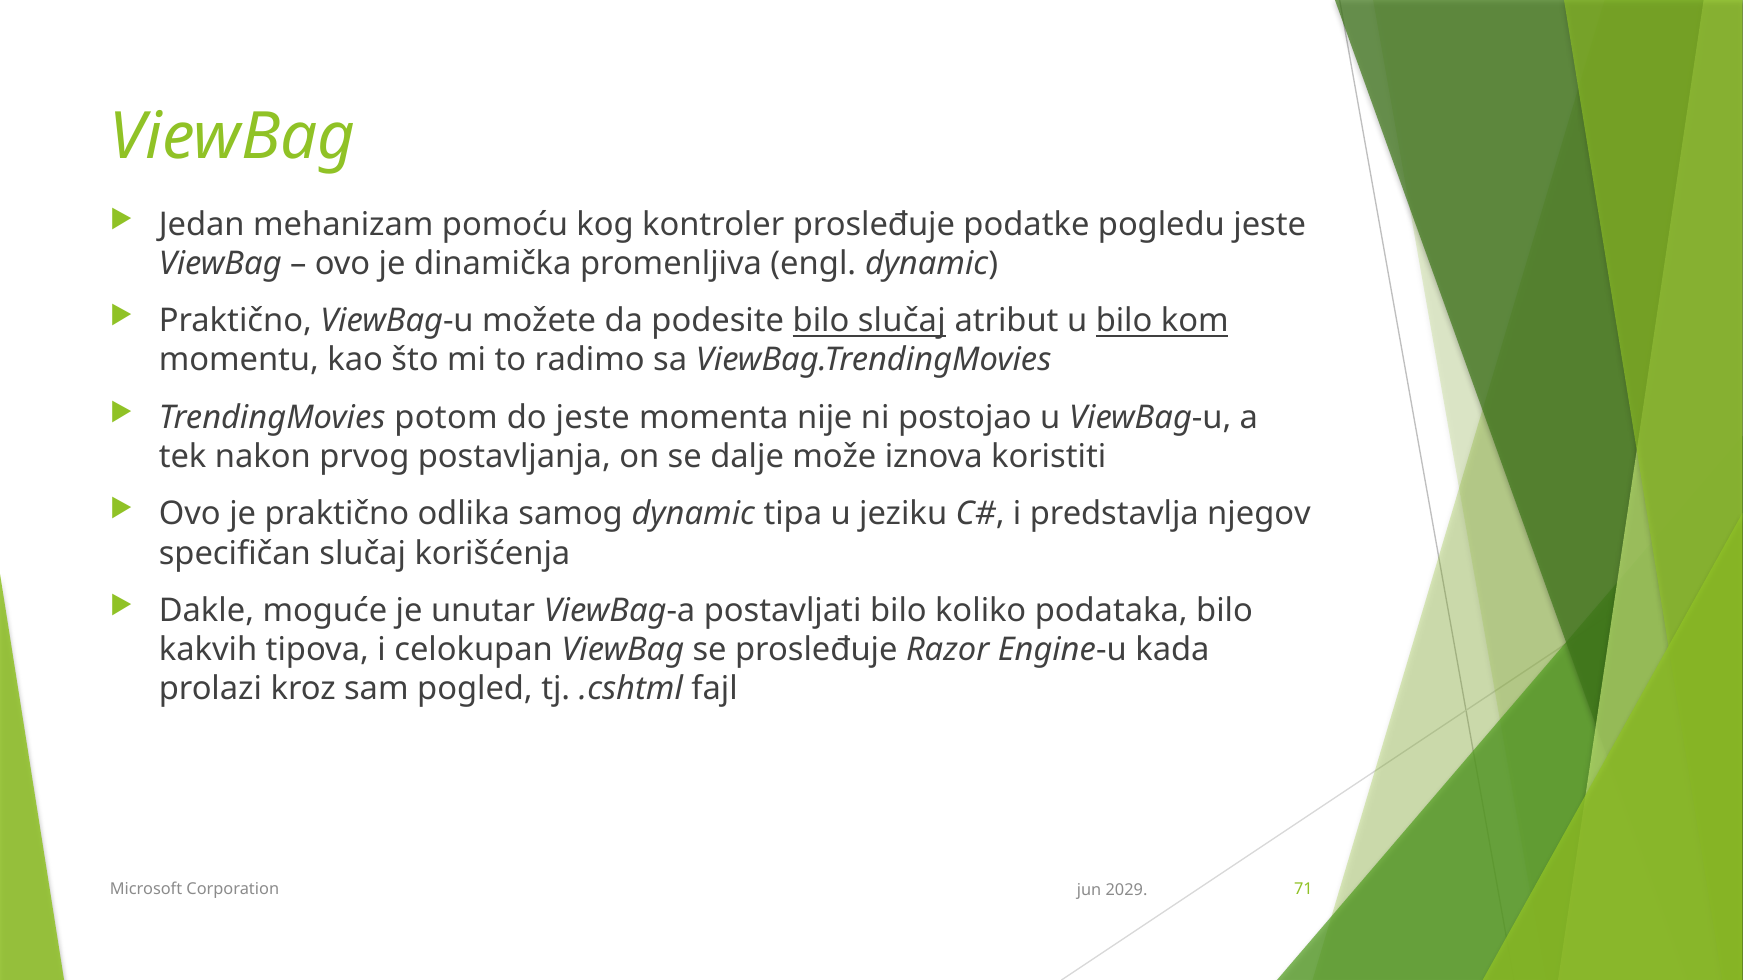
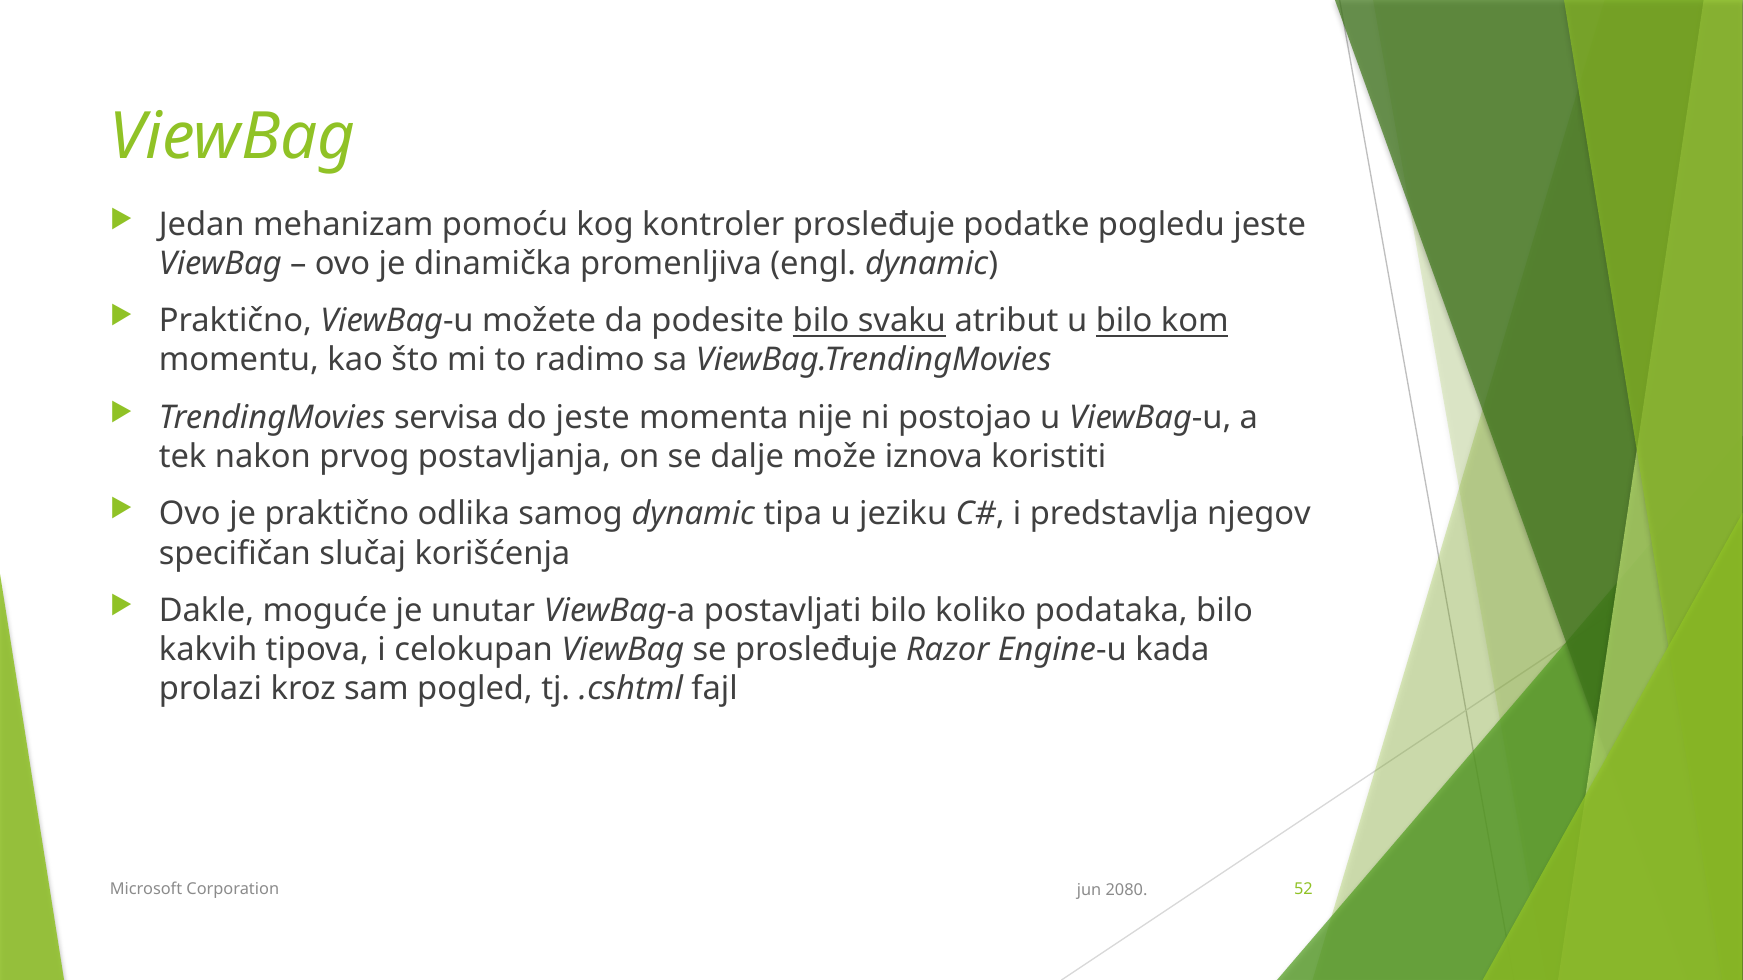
bilo slučaj: slučaj -> svaku (902, 321)
potom: potom -> servisa (446, 418)
71: 71 -> 52 (1304, 890)
2029: 2029 -> 2080 (1126, 891)
